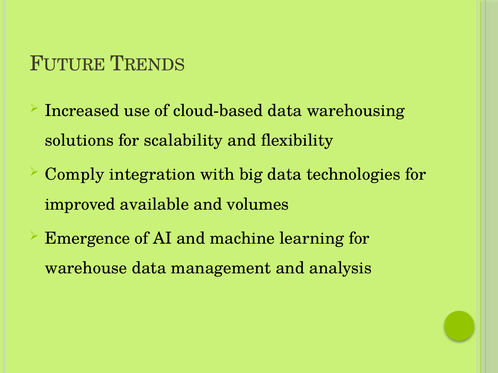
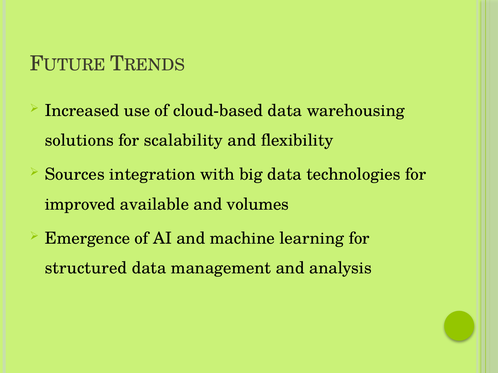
Comply: Comply -> Sources (75, 175)
warehouse: warehouse -> structured (86, 268)
